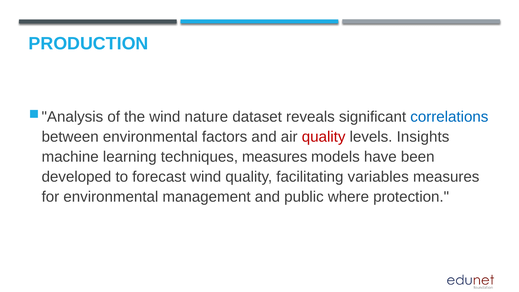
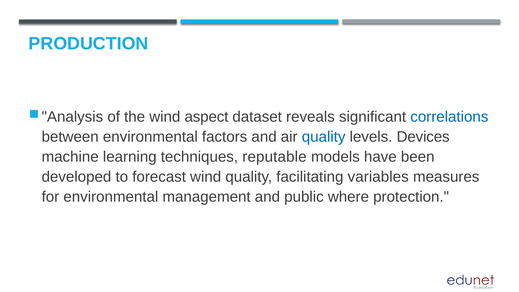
nature: nature -> aspect (206, 117)
quality colour: red -> blue (324, 137)
Insights: Insights -> Devices (423, 137)
techniques measures: measures -> reputable (274, 157)
